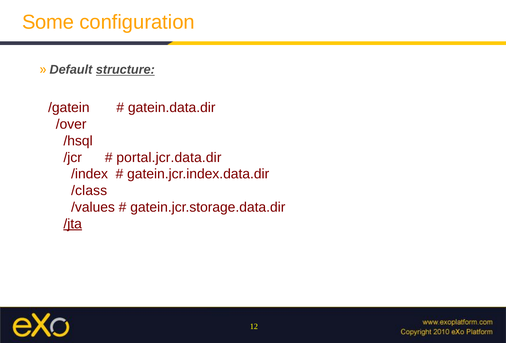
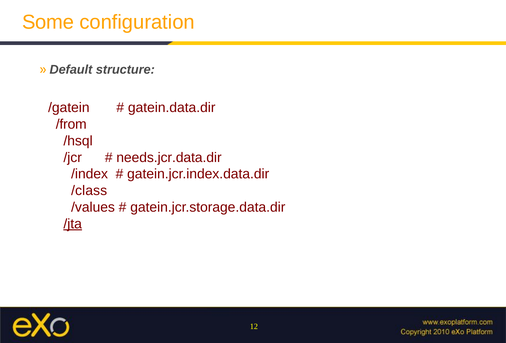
structure underline: present -> none (125, 70)
/over: /over -> /from (71, 124)
portal.jcr.data.dir: portal.jcr.data.dir -> needs.jcr.data.dir (169, 157)
